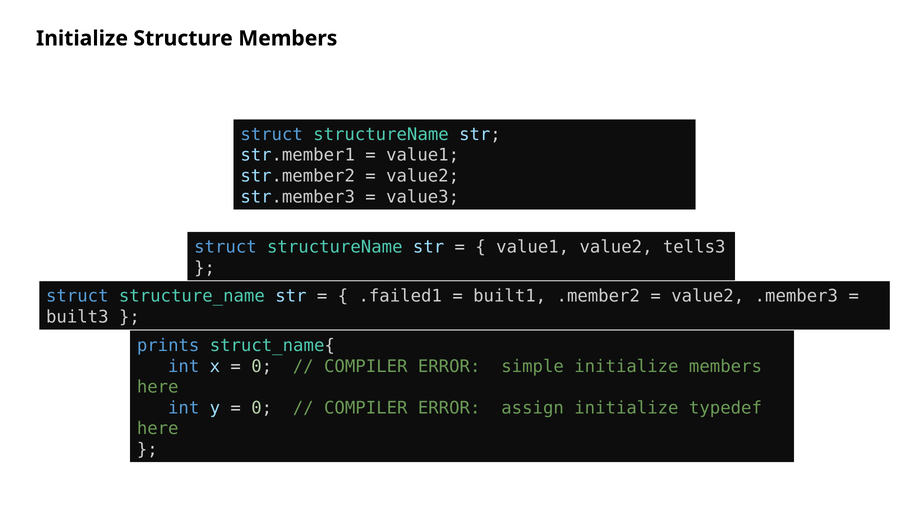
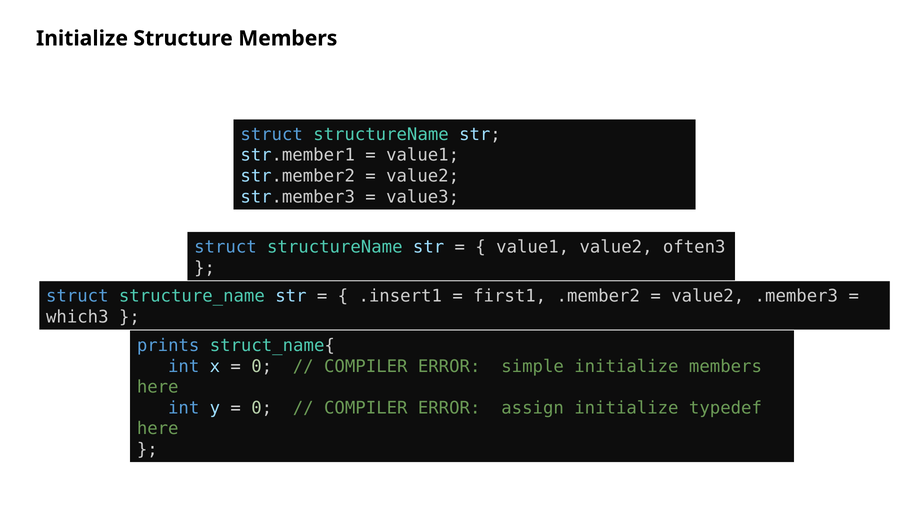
tells3: tells3 -> often3 (694, 247)
.failed1: .failed1 -> .insert1 (400, 296)
built1: built1 -> first1 (510, 296)
built3: built3 -> which3 (77, 317)
